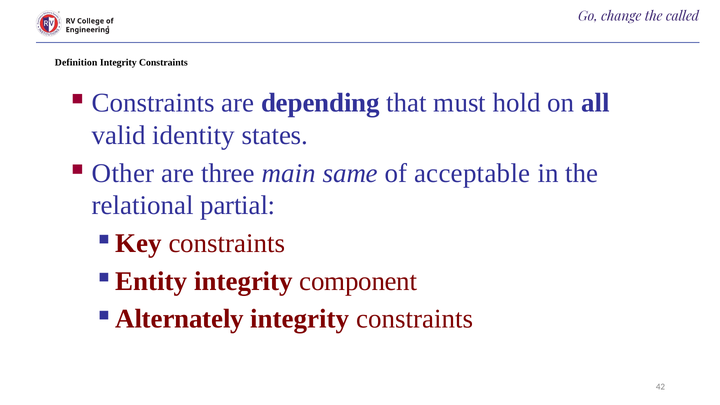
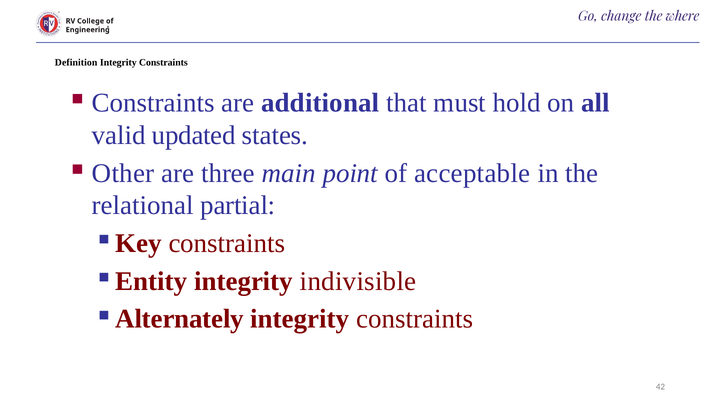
called: called -> where (683, 16)
depending: depending -> additional (320, 103)
identity: identity -> updated (194, 135)
same: same -> point (350, 173)
component: component -> indivisible (358, 281)
